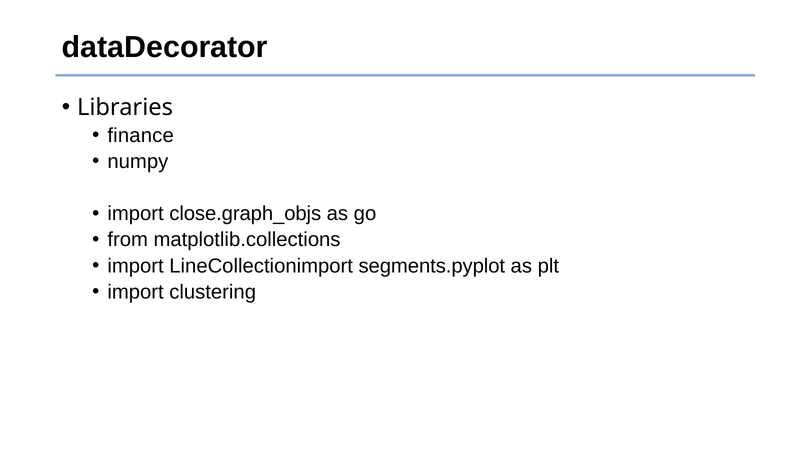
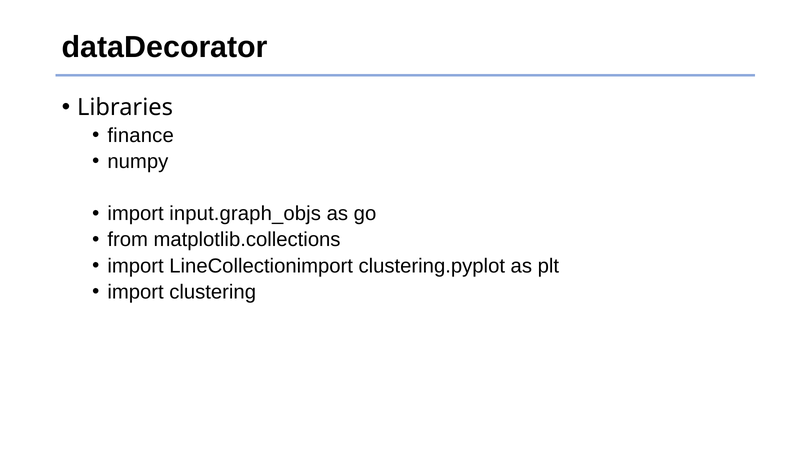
close.graph_objs: close.graph_objs -> input.graph_objs (245, 214)
segments.pyplot: segments.pyplot -> clustering.pyplot (432, 266)
